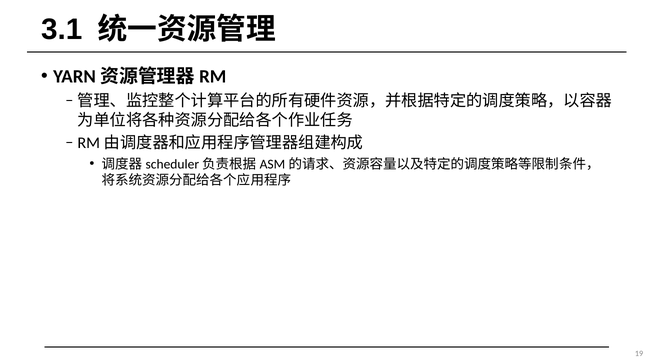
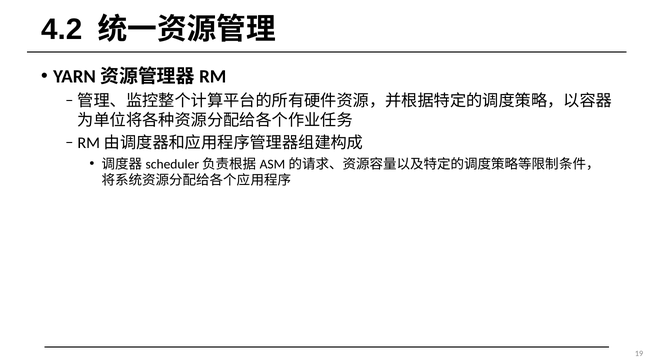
3.1: 3.1 -> 4.2 (62, 29)
